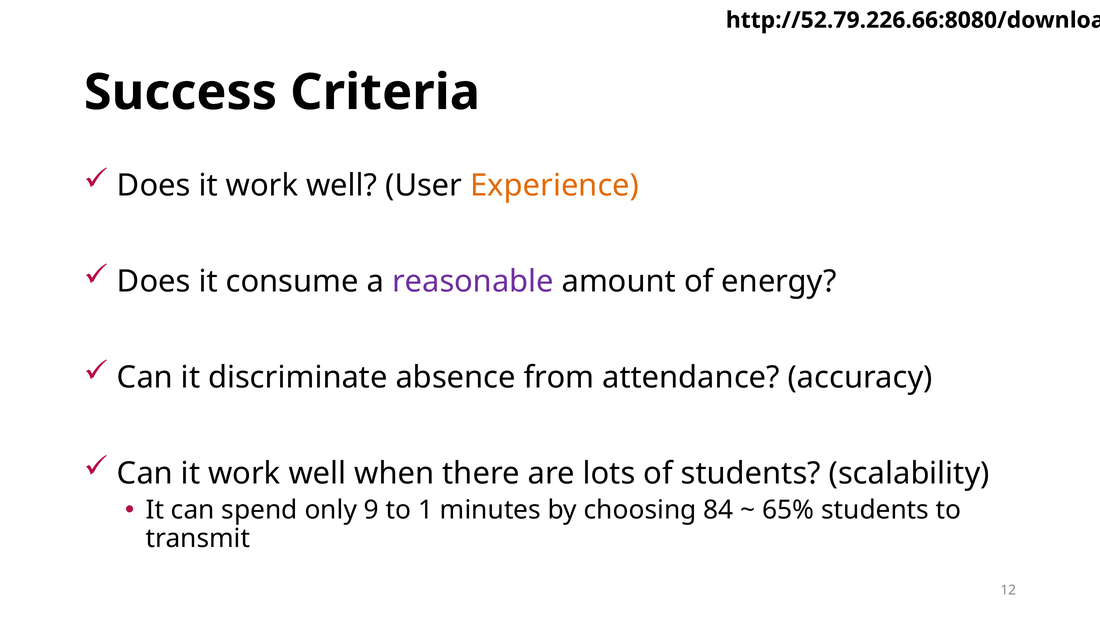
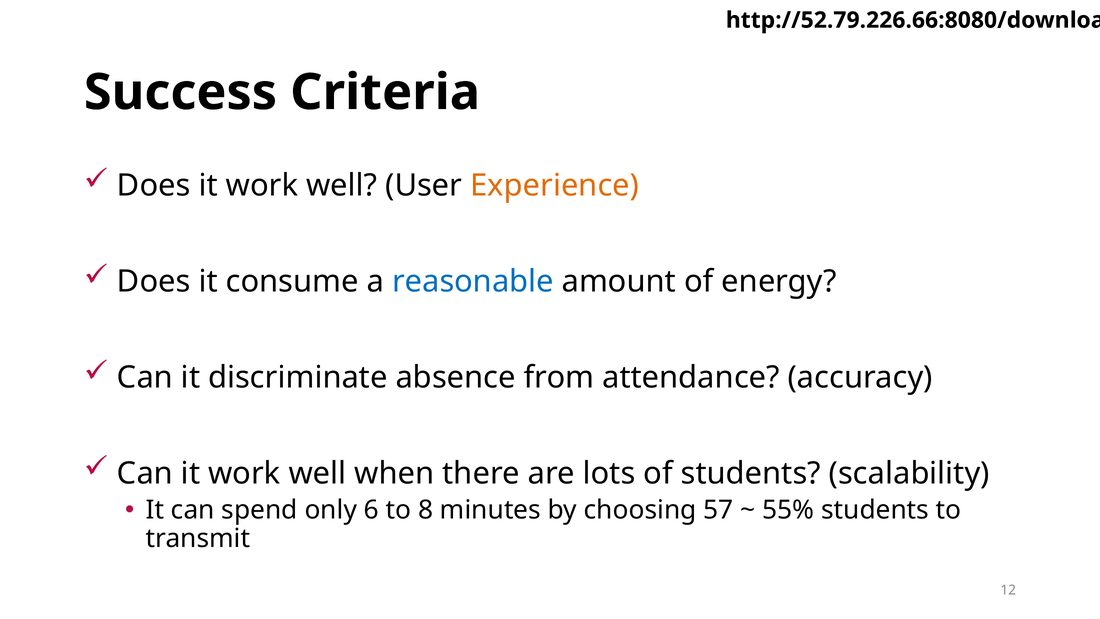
reasonable colour: purple -> blue (473, 281)
9: 9 -> 6 (371, 510)
1: 1 -> 8 (426, 510)
84: 84 -> 57 (718, 510)
65%: 65% -> 55% (788, 510)
